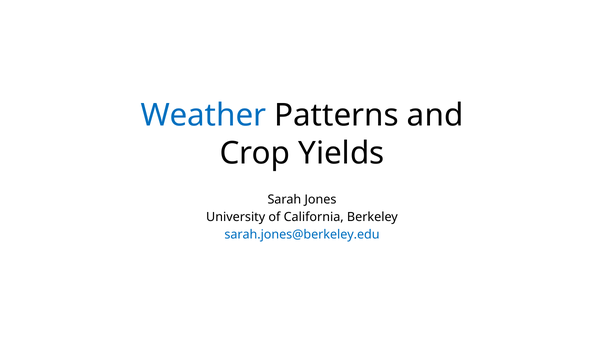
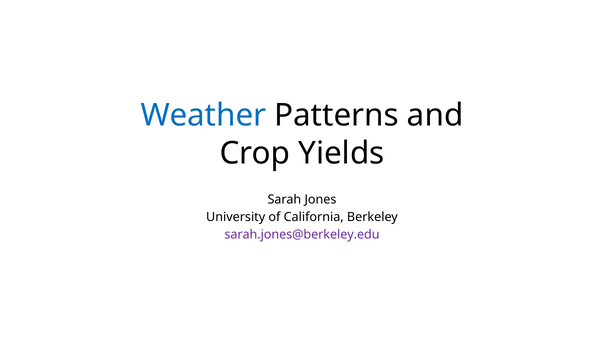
sarah.jones@berkeley.edu colour: blue -> purple (302, 234)
